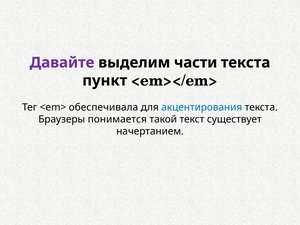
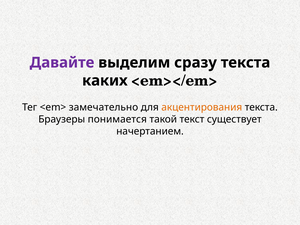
части: части -> сразу (196, 63)
пункт: пункт -> каких (105, 81)
обеспечивала: обеспечивала -> замечательно (103, 107)
акцентирования colour: blue -> orange (202, 107)
